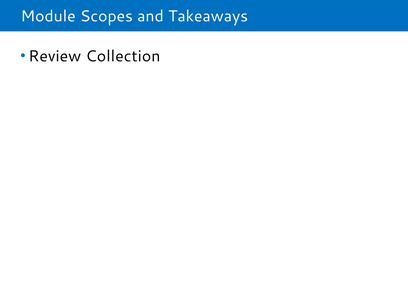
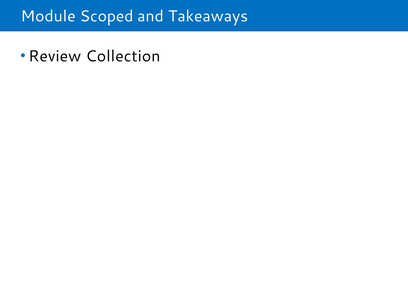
Scopes: Scopes -> Scoped (107, 16)
